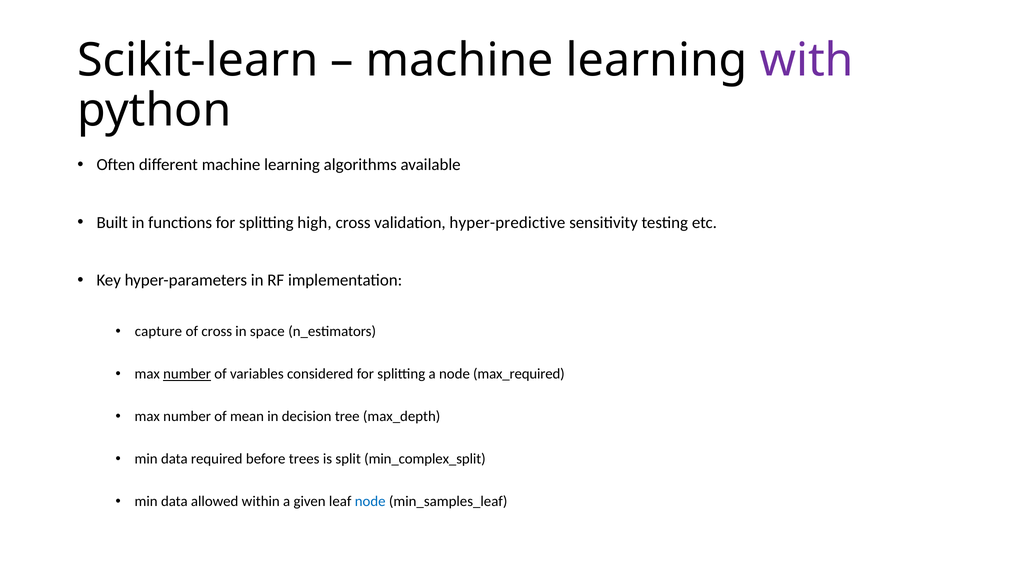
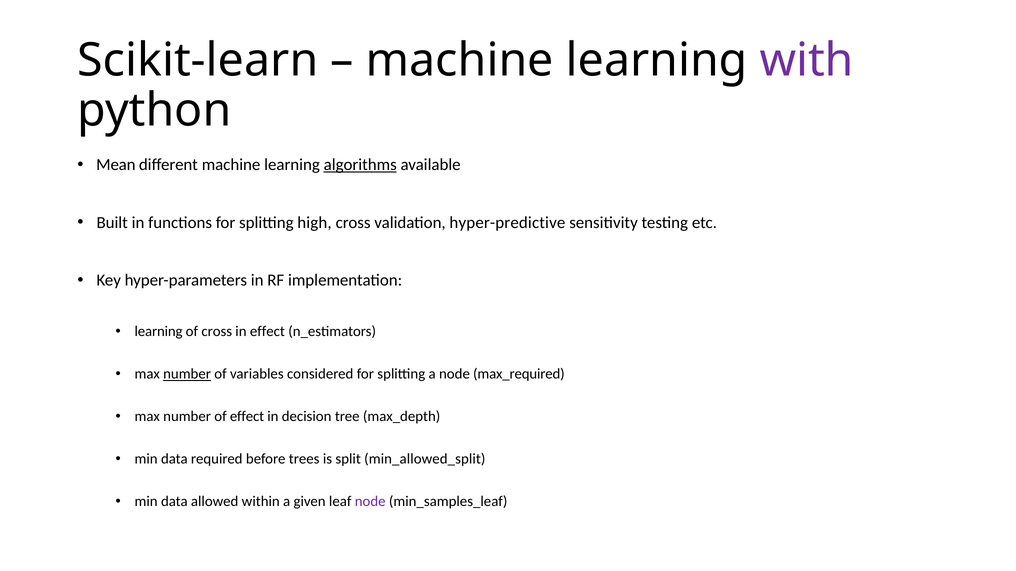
Often: Often -> Mean (116, 165)
algorithms underline: none -> present (360, 165)
capture: capture -> learning (159, 332)
in space: space -> effect (267, 332)
of mean: mean -> effect (247, 417)
min_complex_split: min_complex_split -> min_allowed_split (425, 459)
node colour: blue -> purple (370, 502)
